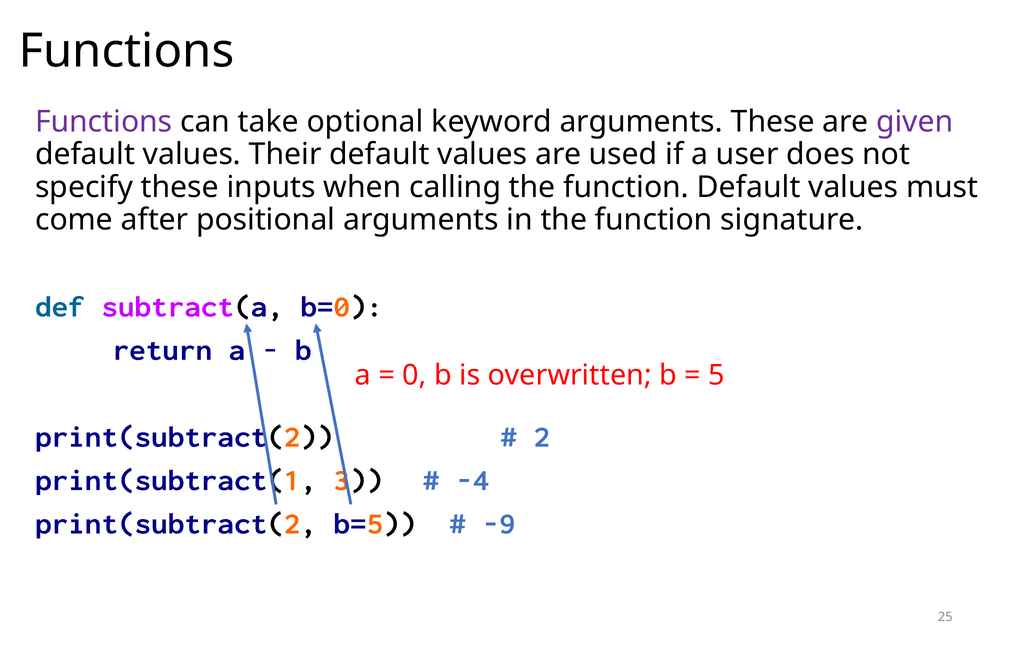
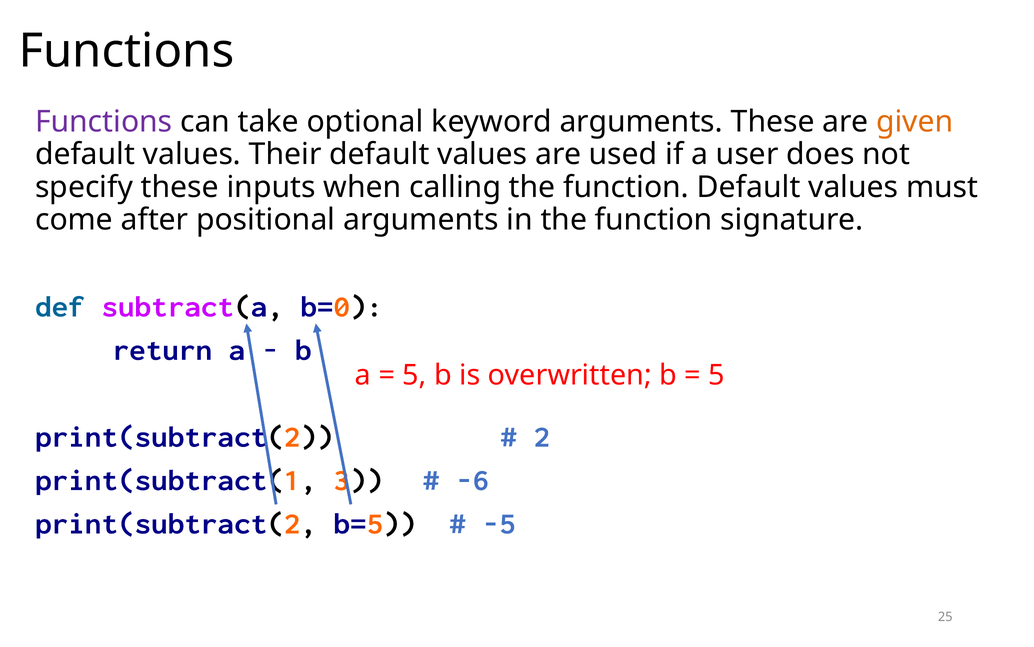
given colour: purple -> orange (915, 122)
0: 0 -> 5 (415, 375)
-4: -4 -> -6 (473, 480)
-9: -9 -> -5 (499, 523)
